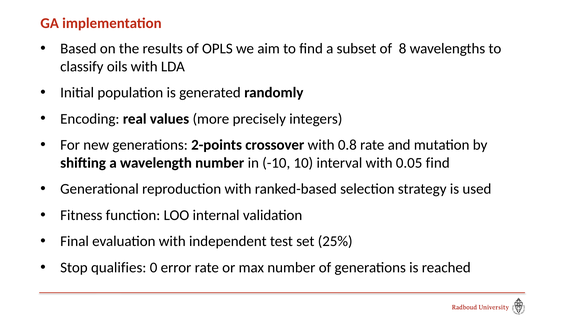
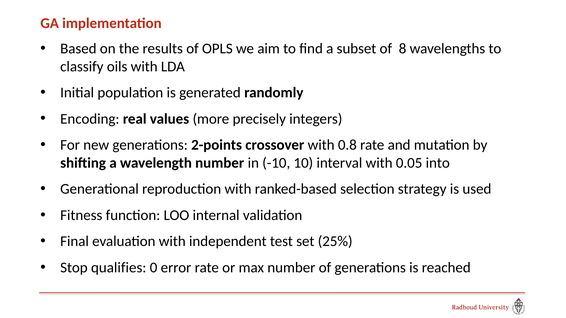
0.05 find: find -> into (438, 163)
